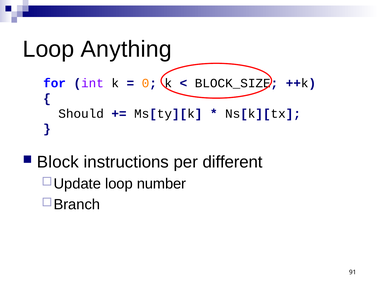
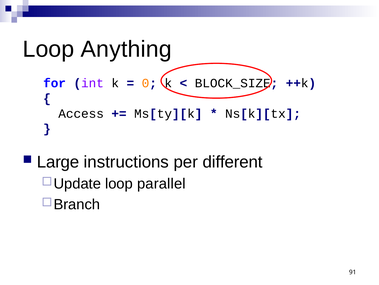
Should: Should -> Access (81, 113)
Block: Block -> Large (58, 162)
number: number -> parallel (161, 183)
